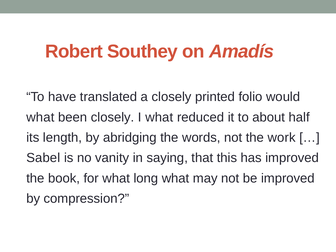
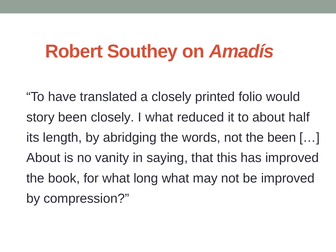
what: what -> story (40, 117)
the work: work -> been (282, 138)
Sabel: Sabel -> About (43, 158)
